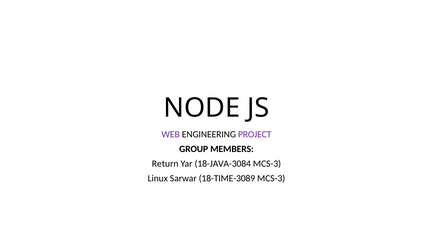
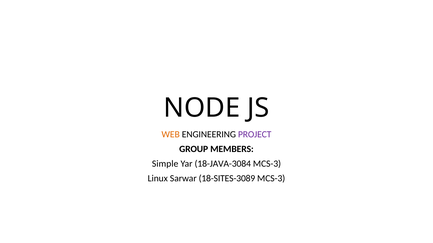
WEB colour: purple -> orange (171, 135)
Return: Return -> Simple (165, 164)
18-TIME-3089: 18-TIME-3089 -> 18-SITES-3089 (227, 179)
